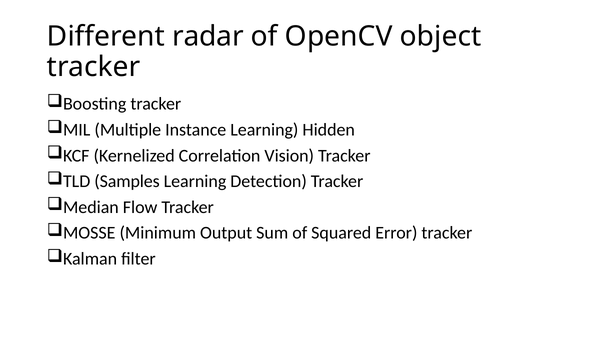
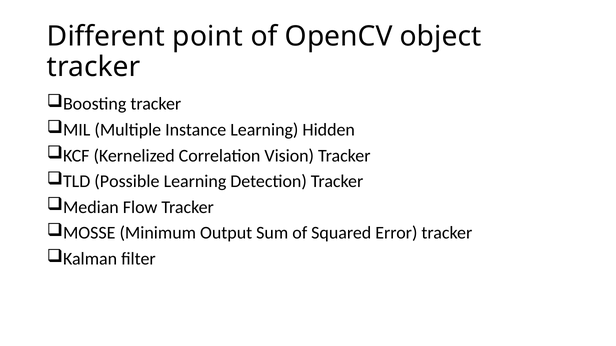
radar: radar -> point (208, 37)
Samples: Samples -> Possible (127, 182)
